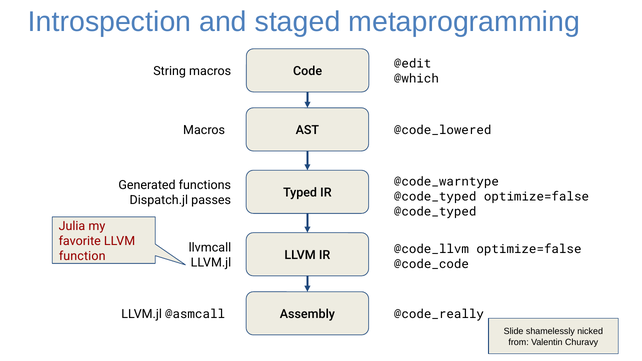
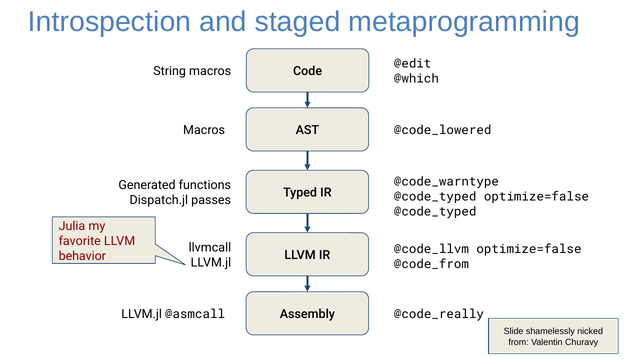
function: function -> behavior (82, 256)
@code_code: @code_code -> @code_from (431, 264)
